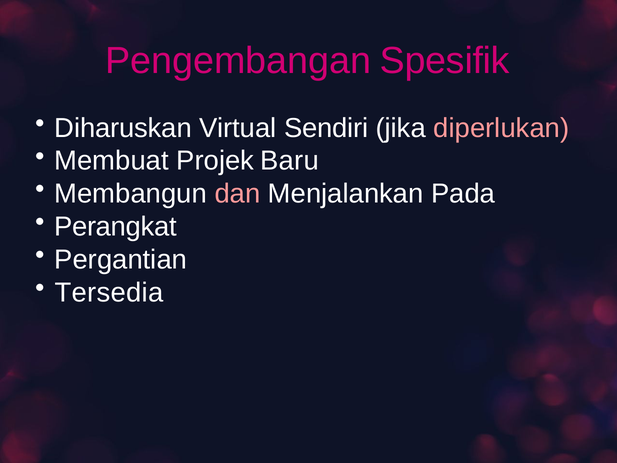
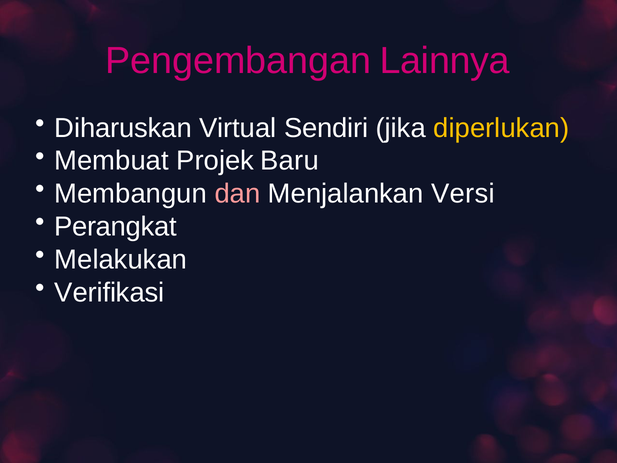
Spesifik: Spesifik -> Lainnya (445, 61)
diperlukan colour: pink -> yellow (501, 128)
Pada: Pada -> Versi (463, 194)
Pergantian: Pergantian -> Melakukan (121, 260)
Tersedia: Tersedia -> Verifikasi (109, 292)
